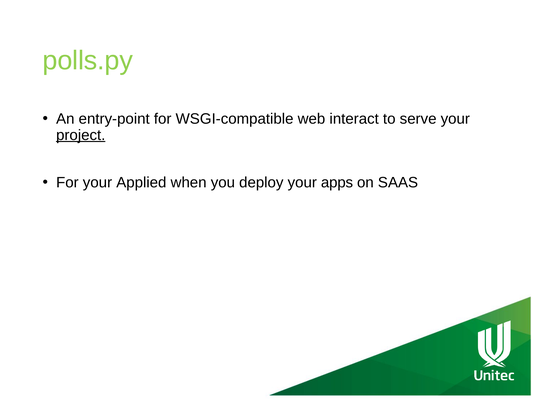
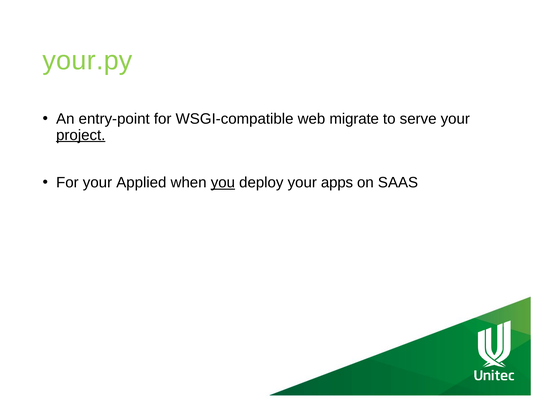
polls.py: polls.py -> your.py (88, 61)
interact: interact -> migrate (354, 119)
you underline: none -> present (223, 182)
